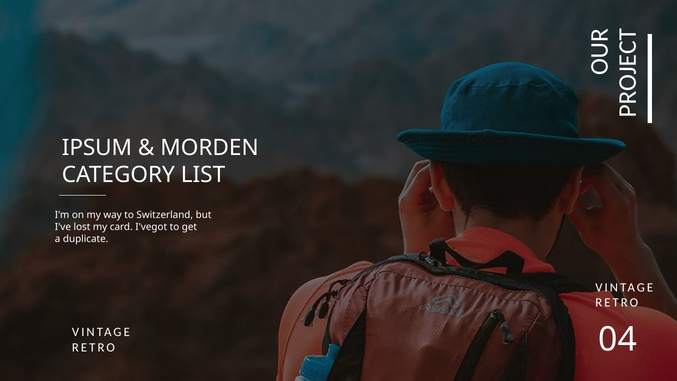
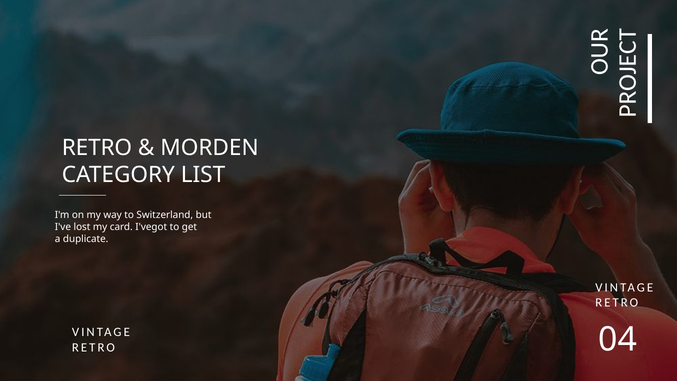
IPSUM: IPSUM -> RETRO (97, 148)
